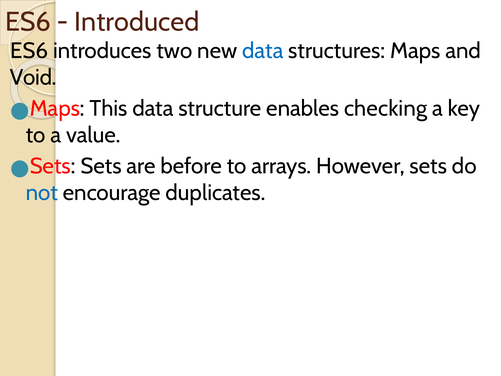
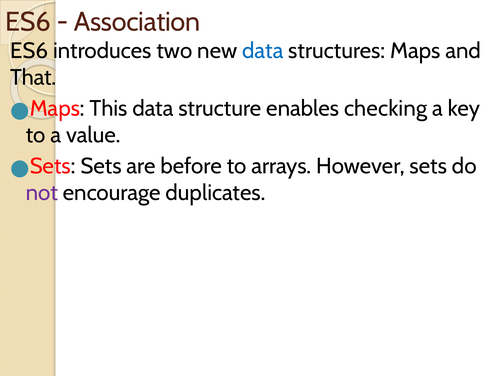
Introduced: Introduced -> Association (137, 22)
Void: Void -> That (33, 78)
not colour: blue -> purple (42, 193)
